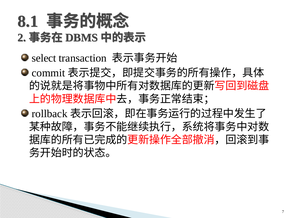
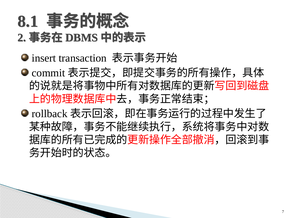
select: select -> insert (44, 58)
